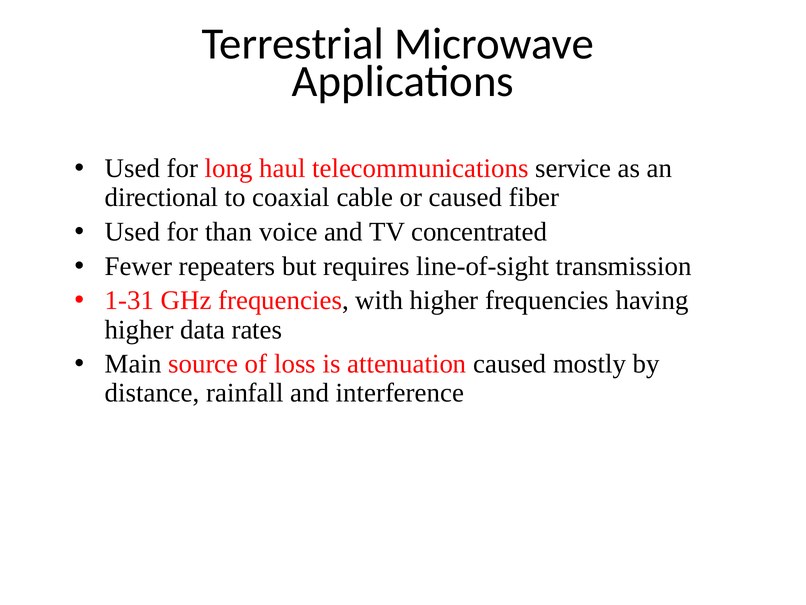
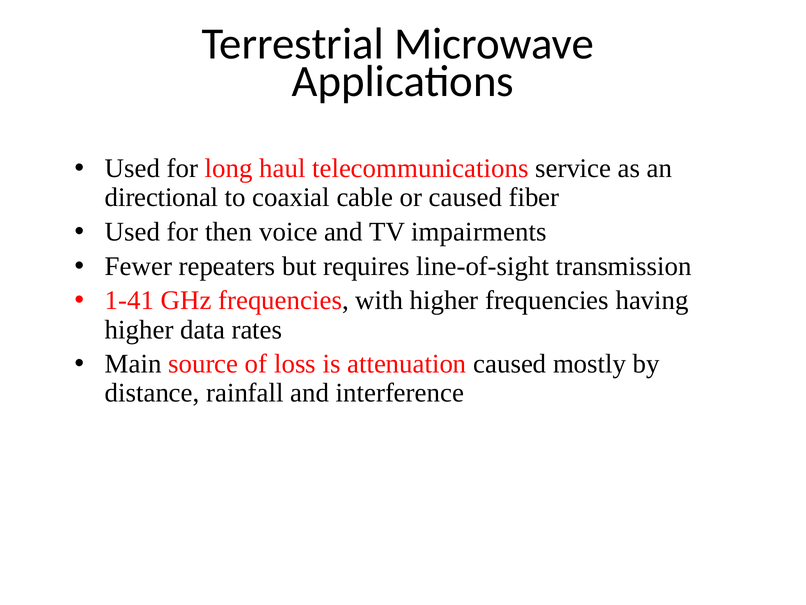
than: than -> then (229, 232)
concentrated: concentrated -> impairments (479, 232)
1-31: 1-31 -> 1-41 (130, 300)
